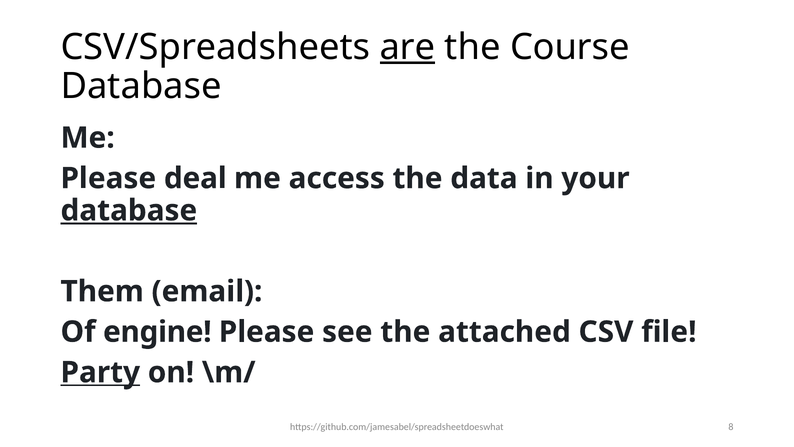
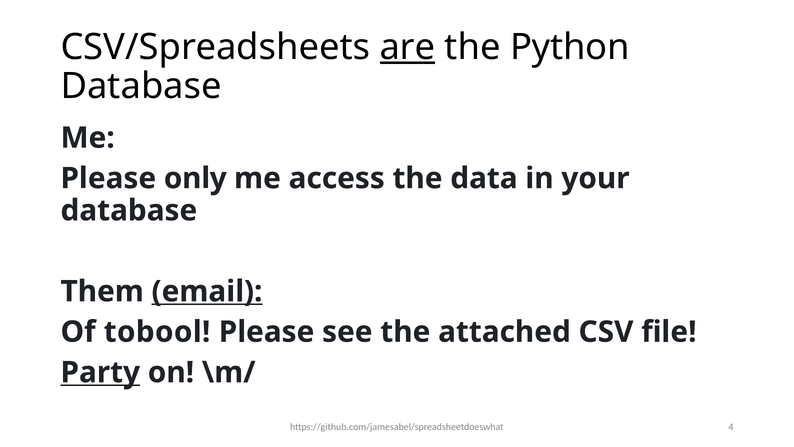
Course: Course -> Python (570, 47)
deal: deal -> only (195, 178)
database underline: present -> none (129, 210)
email underline: none -> present (207, 291)
engine: engine -> tobool (157, 332)
8: 8 -> 4 (731, 426)
